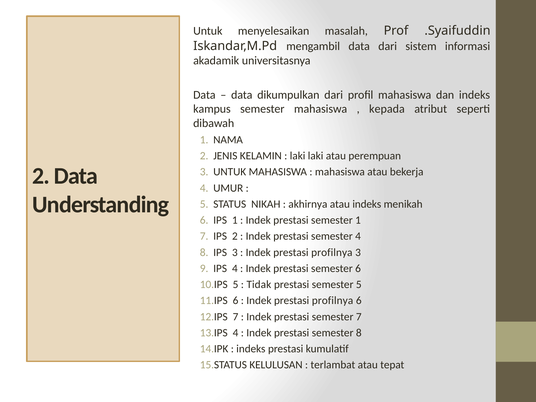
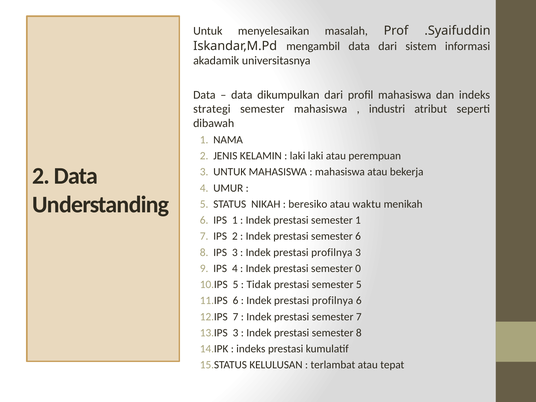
kampus: kampus -> strategi (212, 109)
kepada: kepada -> industri (387, 109)
akhirnya: akhirnya -> beresiko (308, 204)
atau indeks: indeks -> waktu (367, 204)
semester 4: 4 -> 6 (358, 236)
semester 6: 6 -> 0 (358, 268)
4: 4 -> 3 (236, 333)
